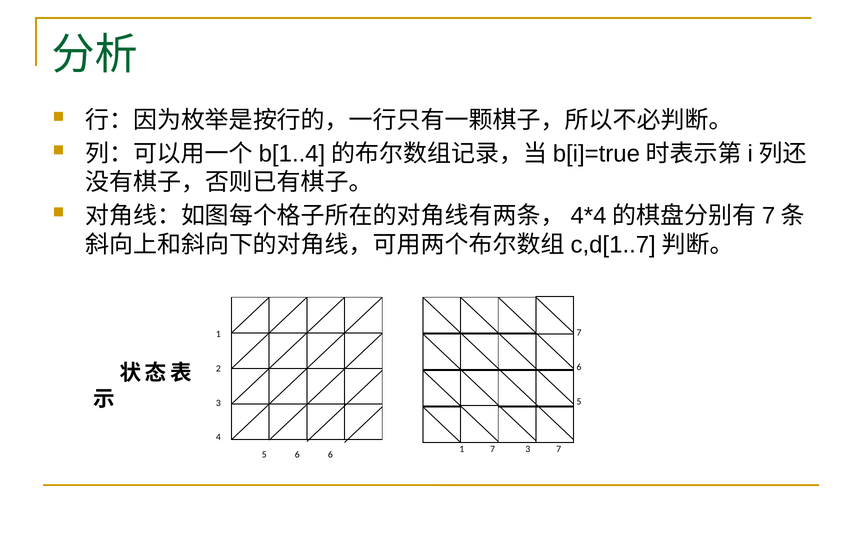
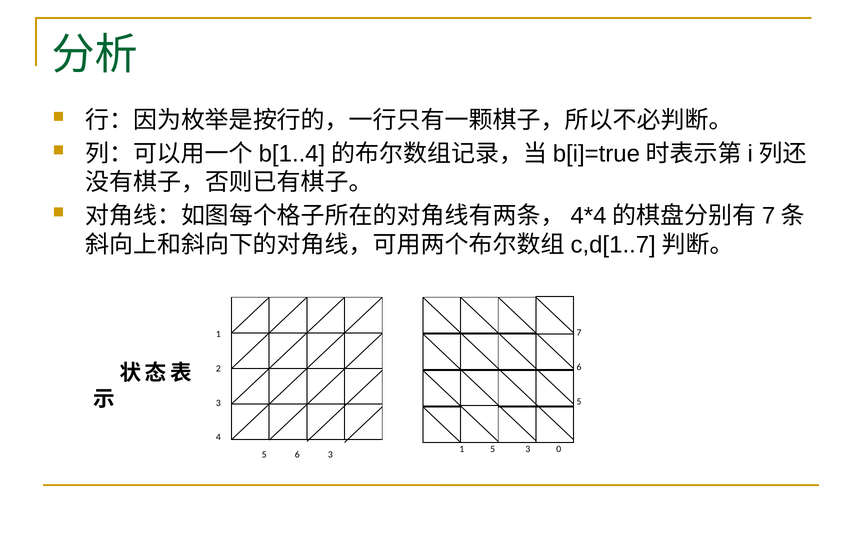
1 7: 7 -> 5 (493, 449)
3 7: 7 -> 0 (559, 449)
6 6: 6 -> 3 (330, 454)
